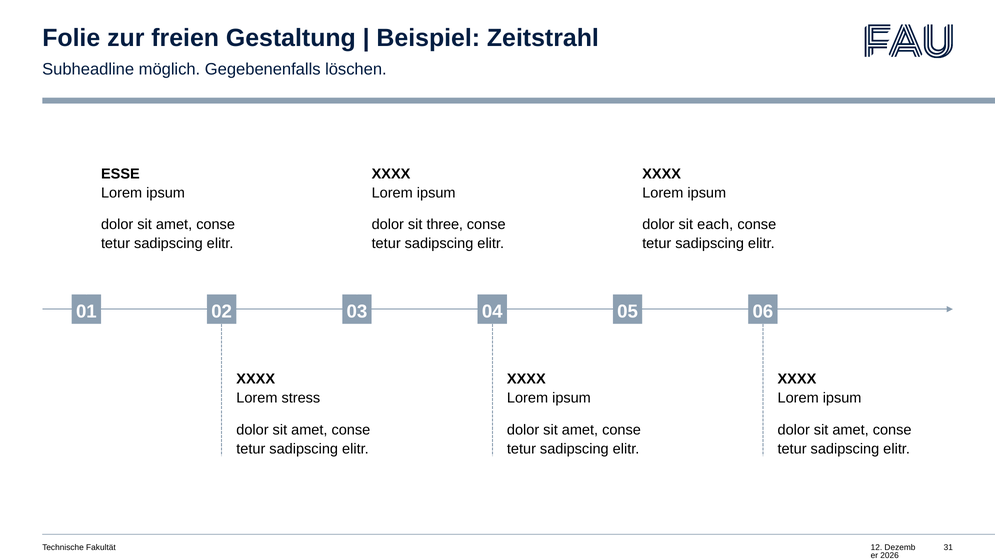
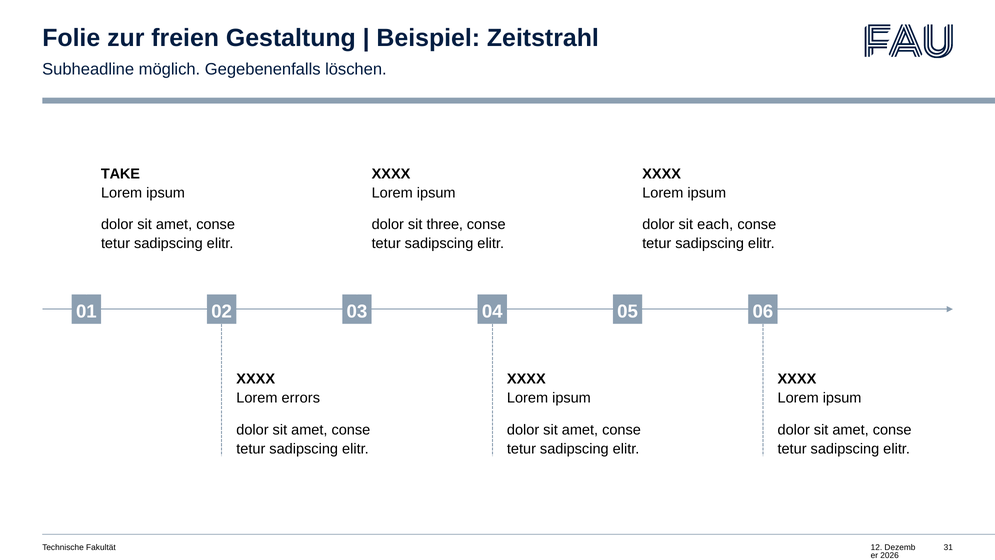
ESSE: ESSE -> TAKE (120, 174)
stress: stress -> errors (301, 398)
